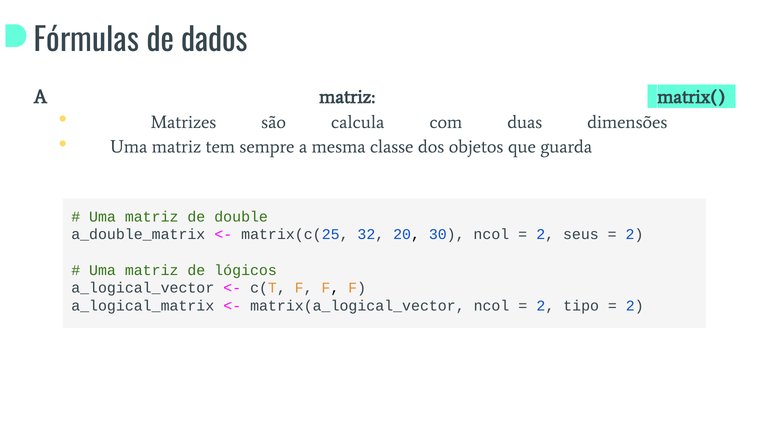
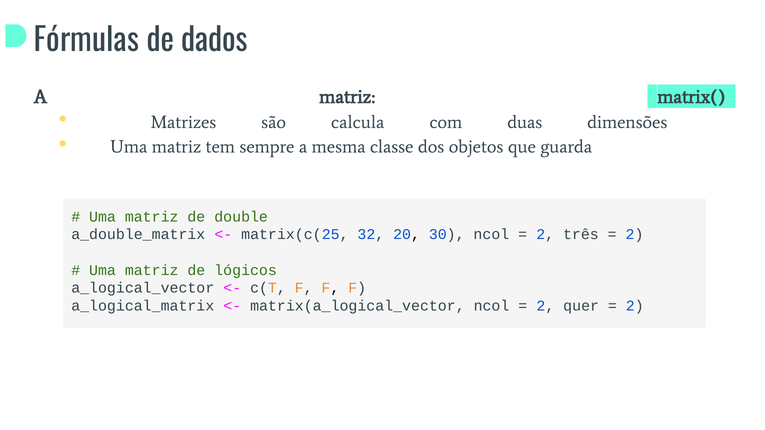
seus: seus -> três (581, 235)
tipo: tipo -> quer (581, 306)
